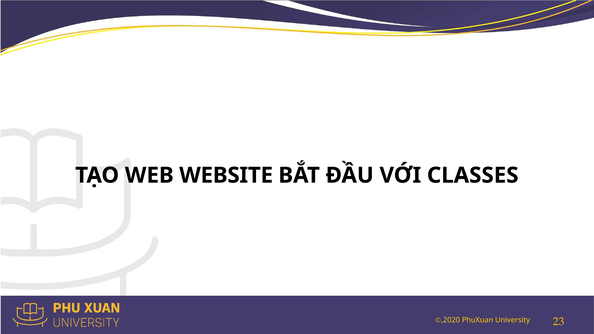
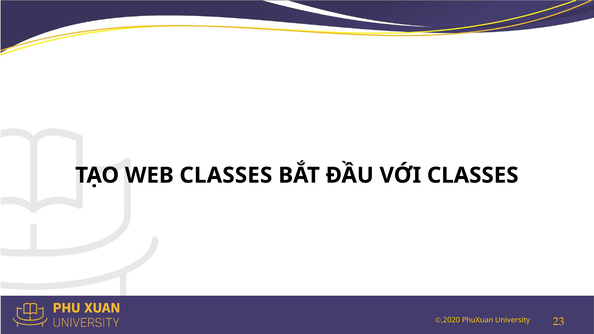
WEB WEBSITE: WEBSITE -> CLASSES (226, 175)
